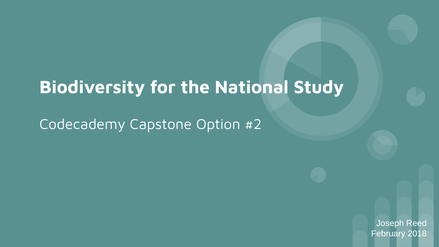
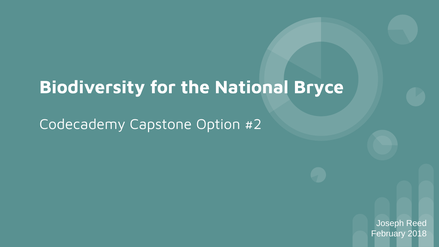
Study: Study -> Bryce (319, 87)
